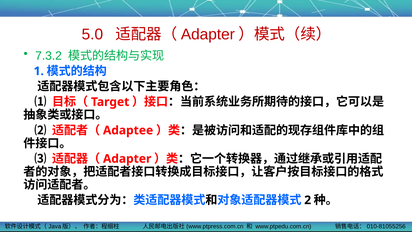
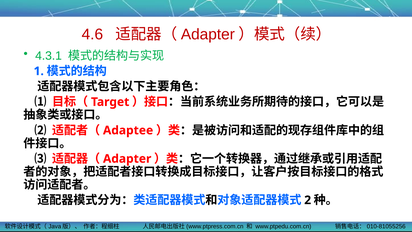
5.0: 5.0 -> 4.6 (92, 34)
7.3.2: 7.3.2 -> 4.3.1 (49, 56)
